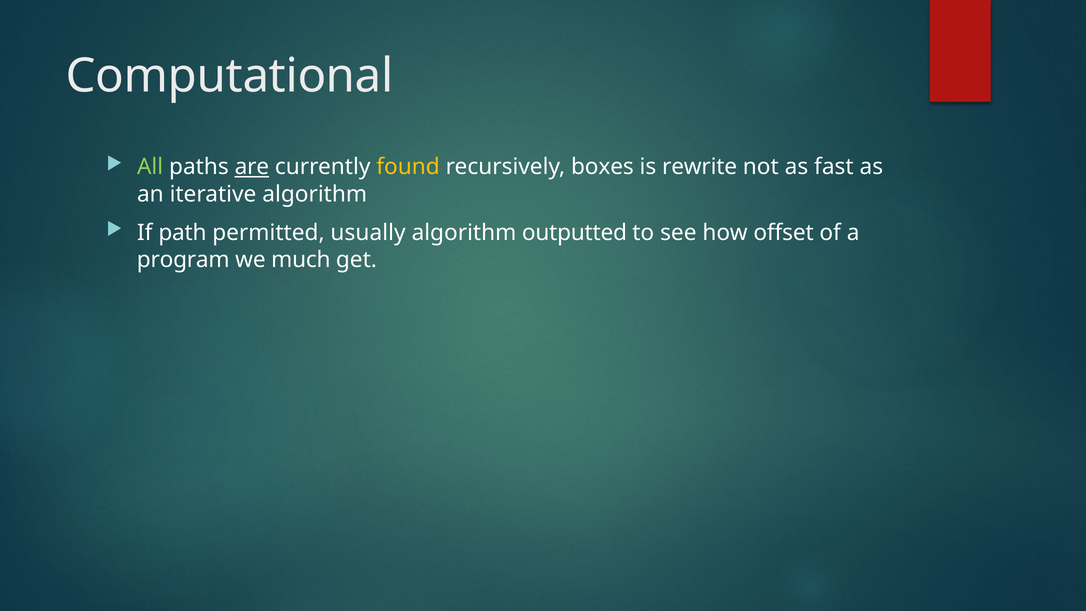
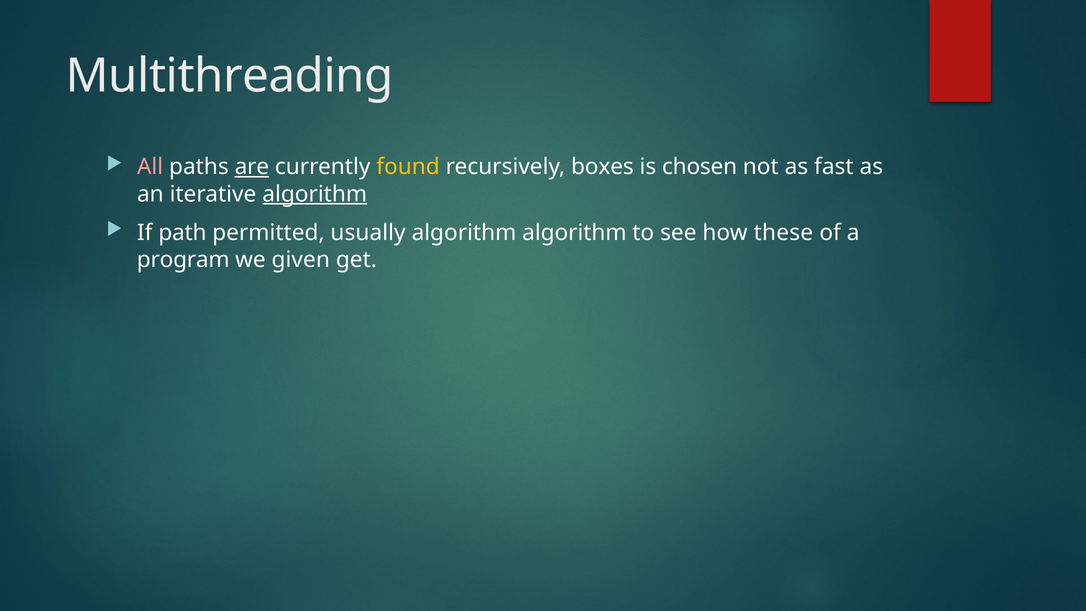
Computational: Computational -> Multithreading (230, 76)
All colour: light green -> pink (150, 167)
rewrite: rewrite -> chosen (700, 167)
algorithm underline: none -> present (315, 194)
algorithm outputted: outputted -> algorithm (574, 233)
offset: offset -> these (783, 233)
much: much -> given (301, 260)
